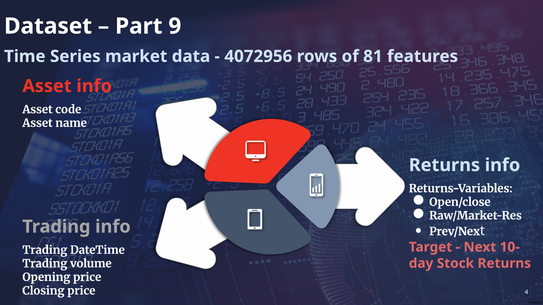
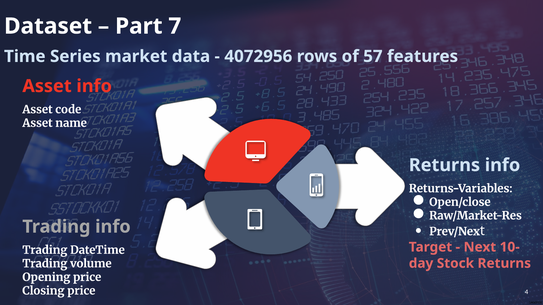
9: 9 -> 7 (175, 26)
81: 81 -> 57 (373, 56)
